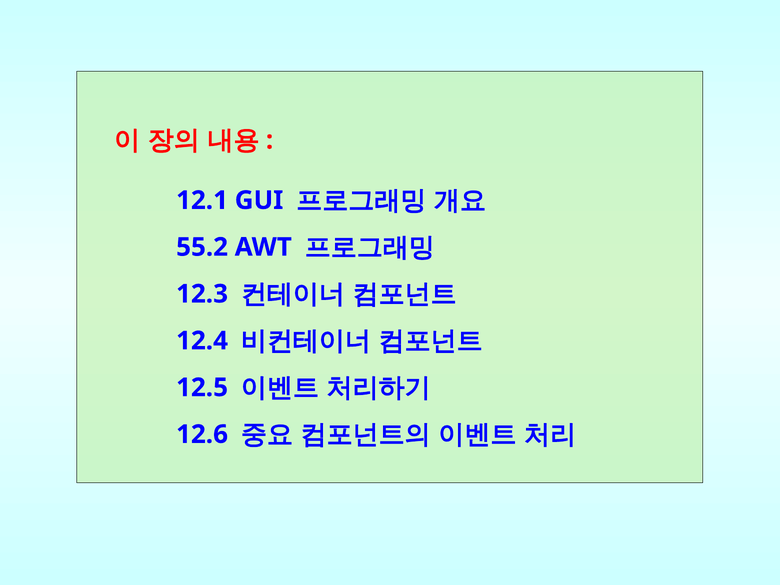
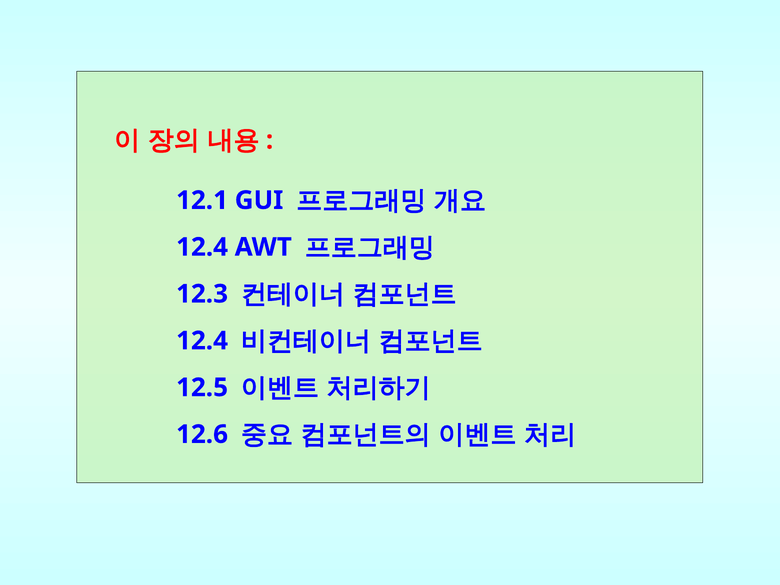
55.2: 55.2 -> 12.4 (202, 247)
